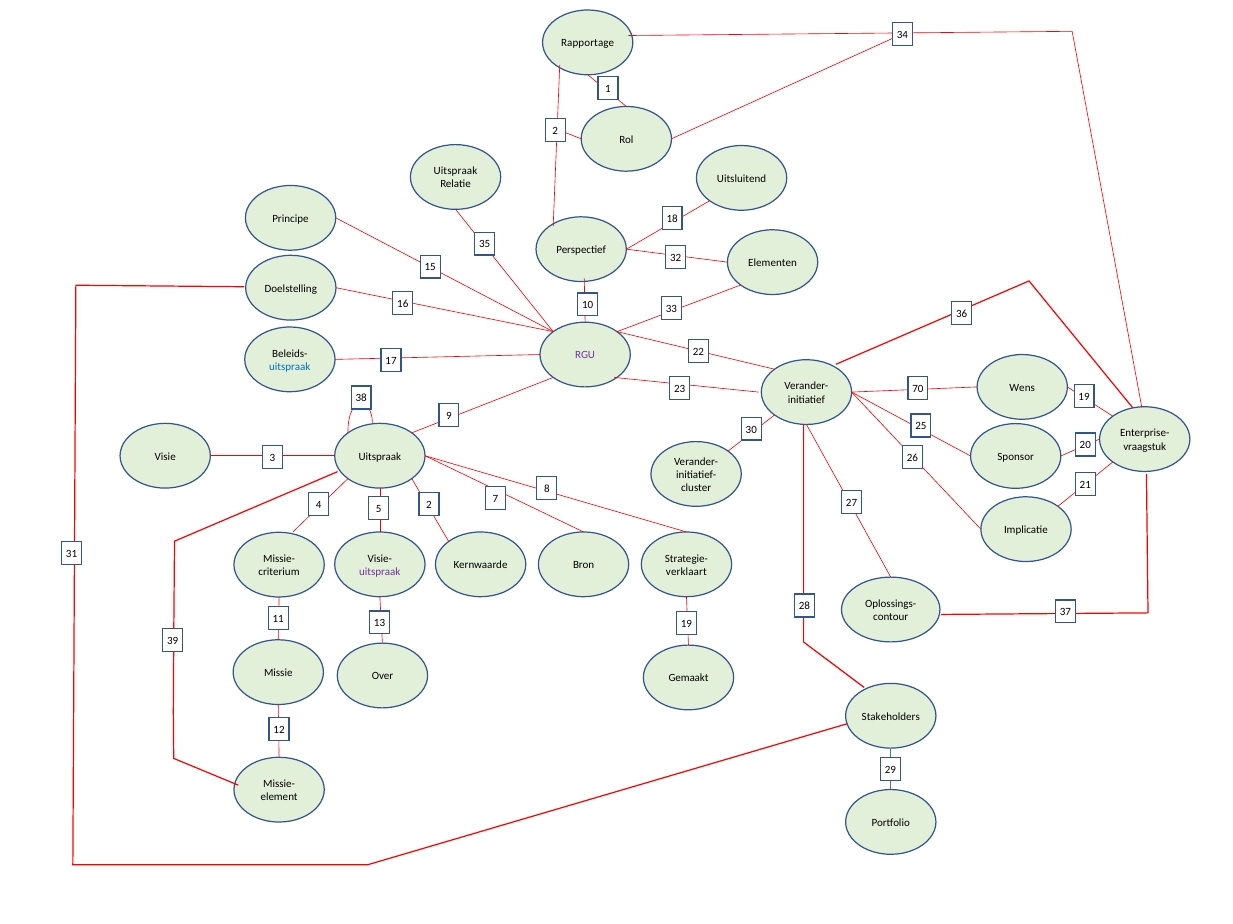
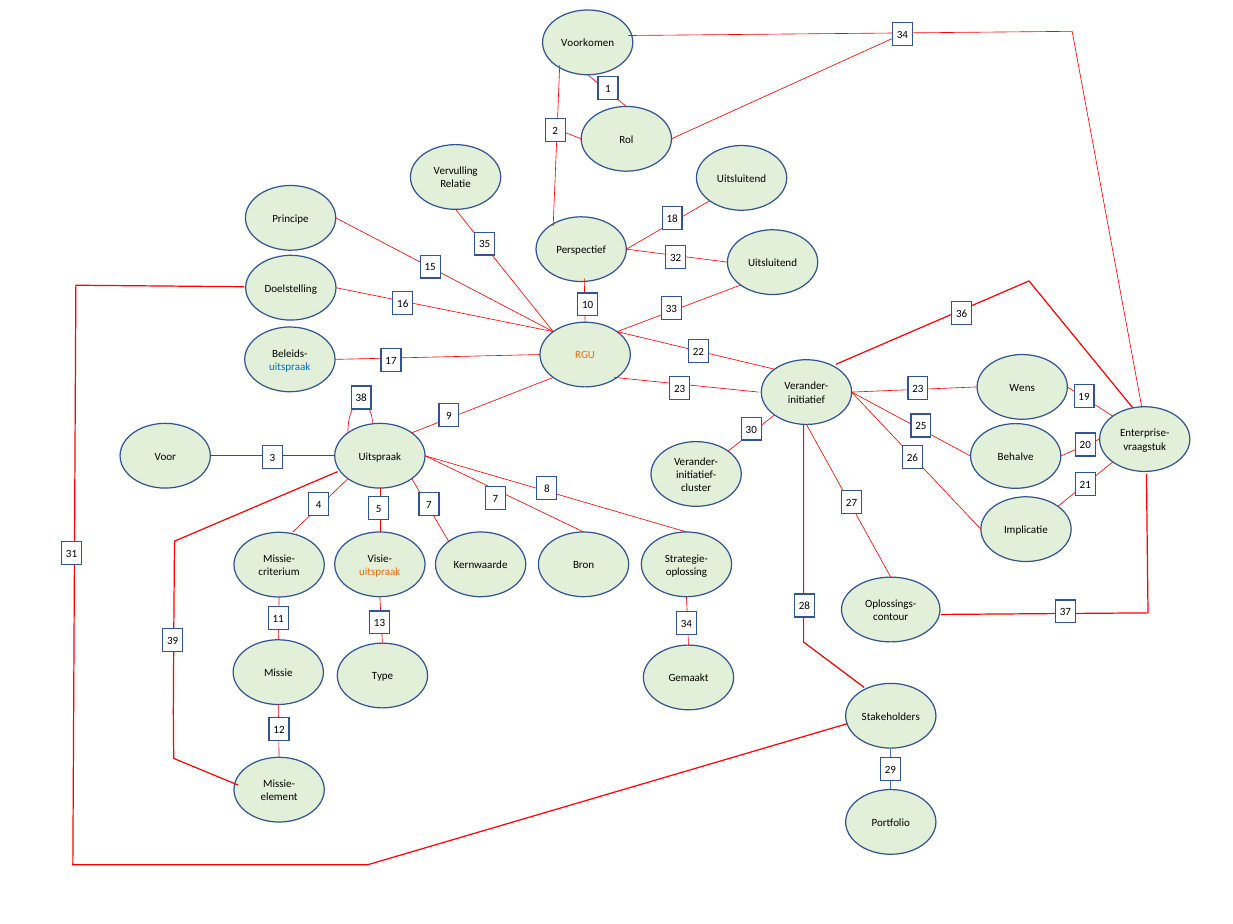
Rapportage: Rapportage -> Voorkomen (588, 43)
Uitspraak: Uitspraak -> Vervulling (456, 171)
Elementen: Elementen -> Uitsluitend (773, 263)
RGU colour: purple -> orange (585, 356)
23 70: 70 -> 23 (918, 389)
Visie: Visie -> Voor (165, 457)
Sponsor: Sponsor -> Behalve (1016, 457)
5 2: 2 -> 7 (429, 505)
uitspraak colour: purple -> orange (380, 572)
verklaart: verklaart -> oplossing (686, 572)
13 19: 19 -> 34 (686, 624)
Over: Over -> Type (383, 677)
